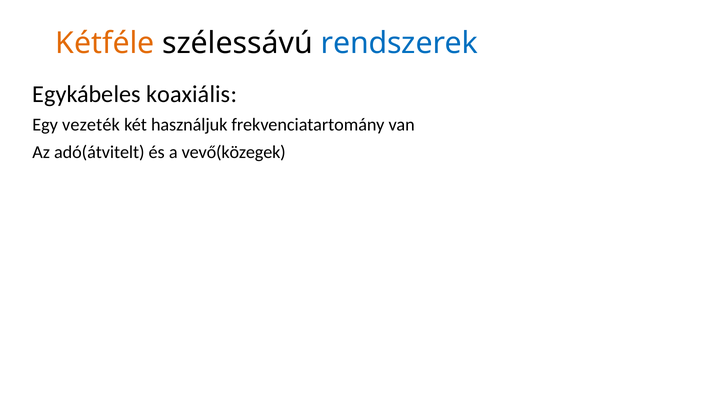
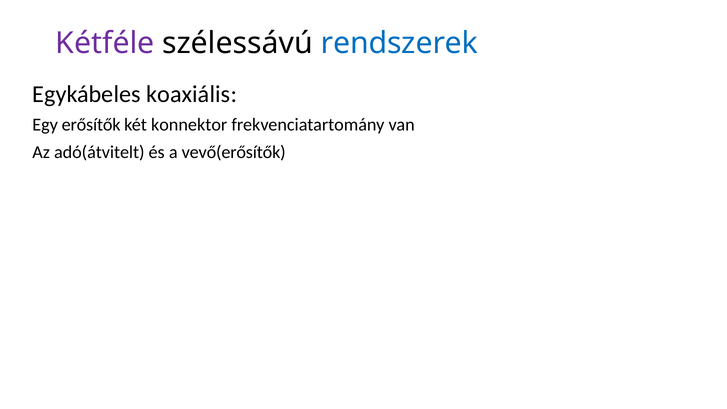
Kétféle colour: orange -> purple (105, 43)
vezeték: vezeték -> erősítők (91, 125)
használjuk: használjuk -> konnektor (189, 125)
vevő(közegek: vevő(közegek -> vevő(erősítők (234, 152)
